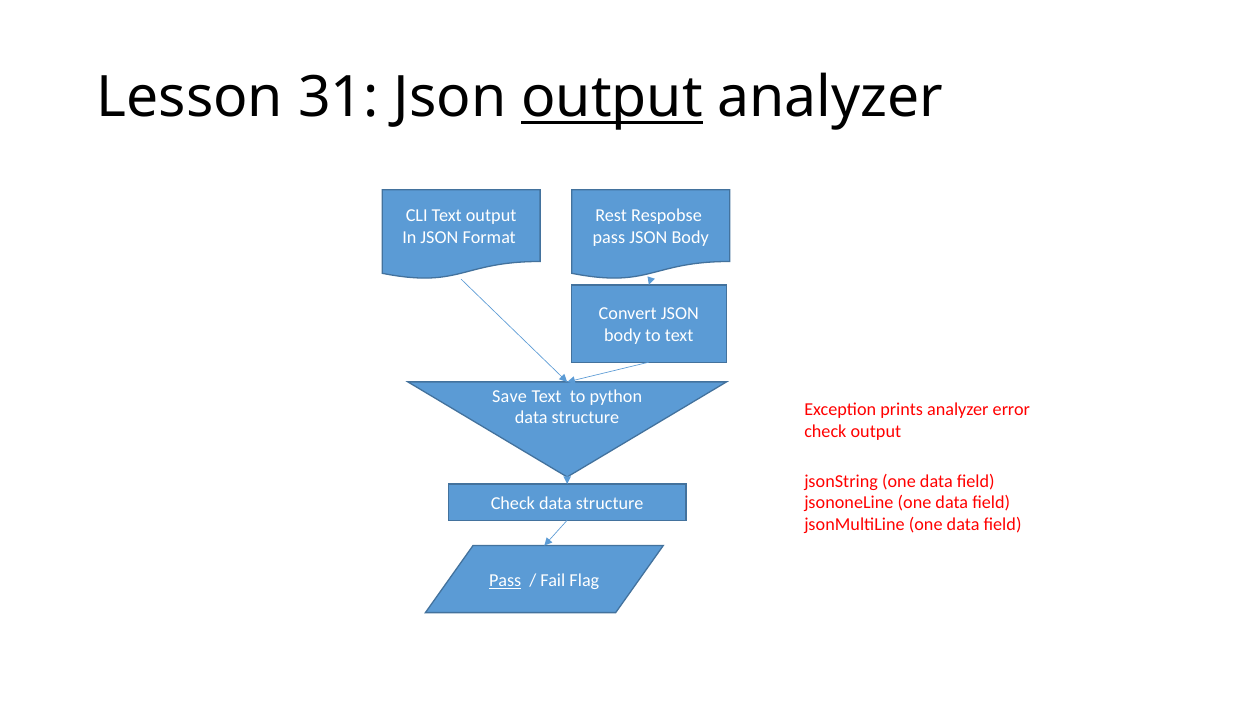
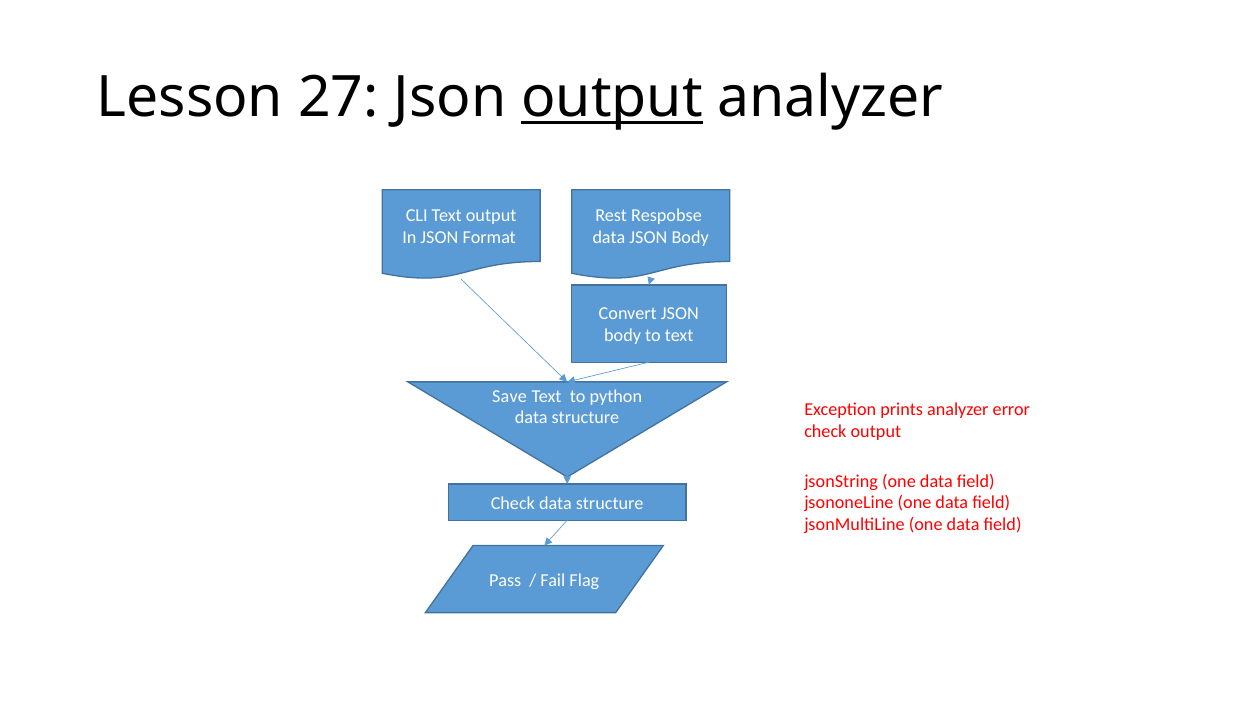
31: 31 -> 27 (338, 98)
pass: pass -> data (609, 238)
Pass underline: present -> none (505, 580)
